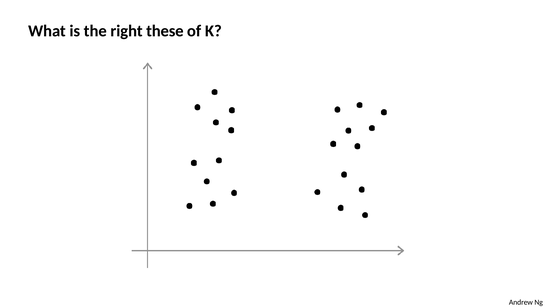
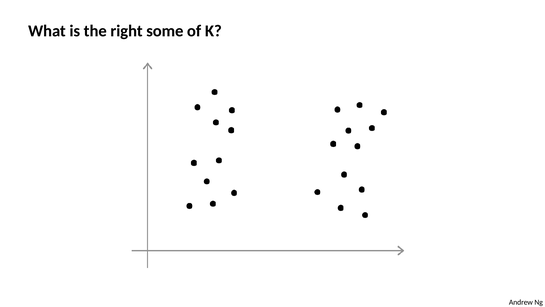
these: these -> some (165, 31)
